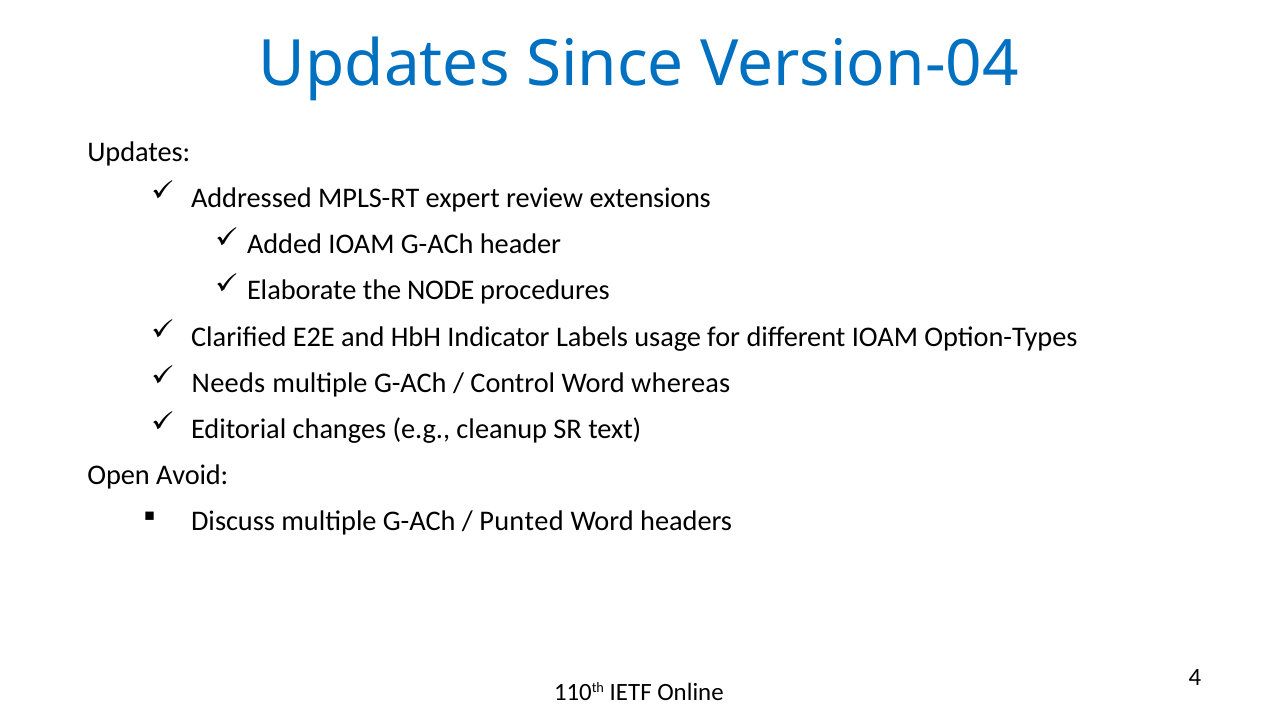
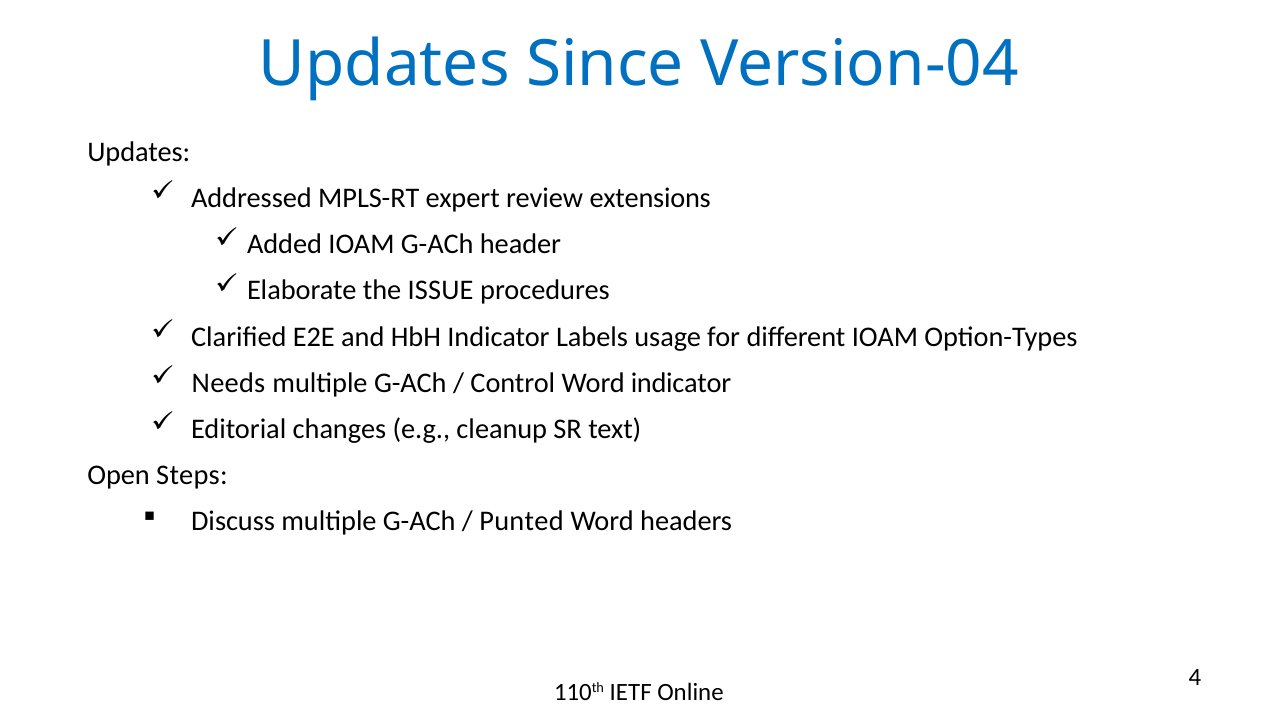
NODE: NODE -> ISSUE (441, 291)
Word whereas: whereas -> indicator (681, 383)
Avoid: Avoid -> Steps (192, 475)
